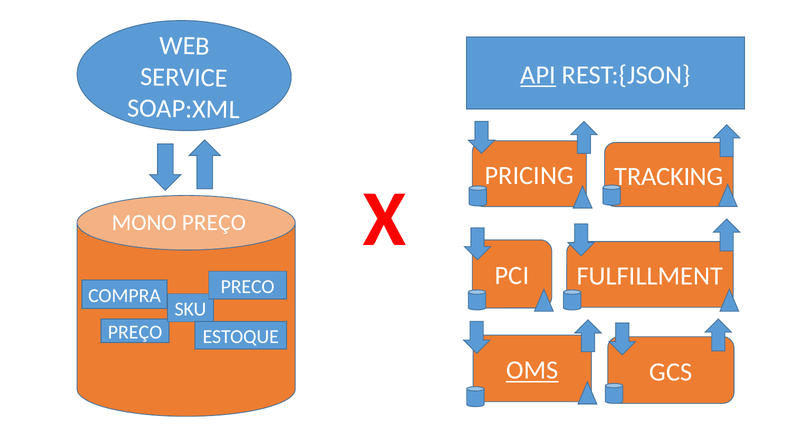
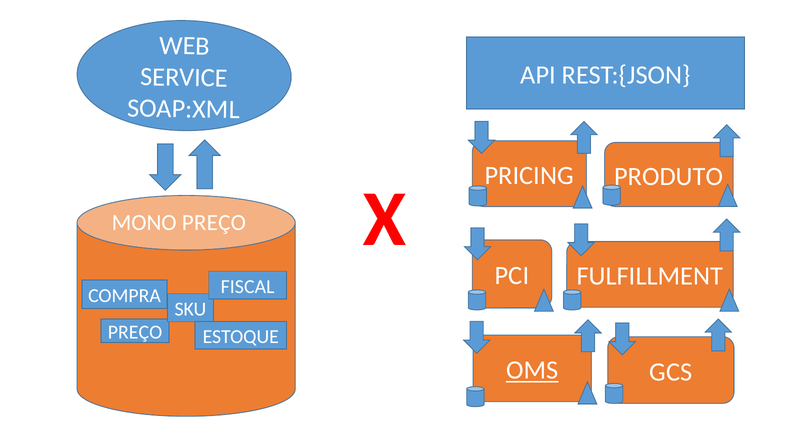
API underline: present -> none (538, 75)
TRACKING: TRACKING -> PRODUTO (669, 176)
PRECO: PRECO -> FISCAL (248, 286)
